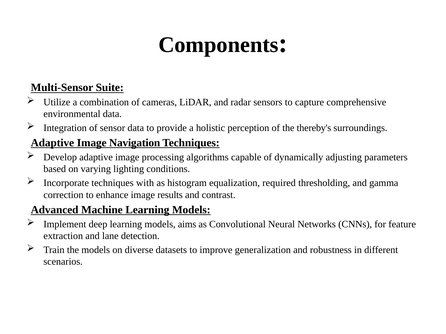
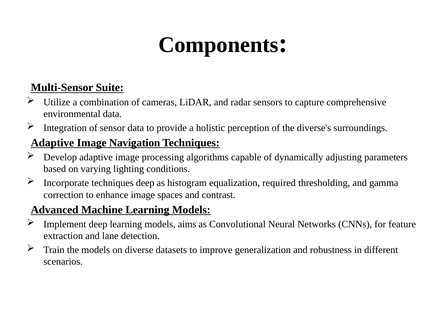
thereby's: thereby's -> diverse's (314, 128)
techniques with: with -> deep (145, 183)
results: results -> spaces (170, 195)
